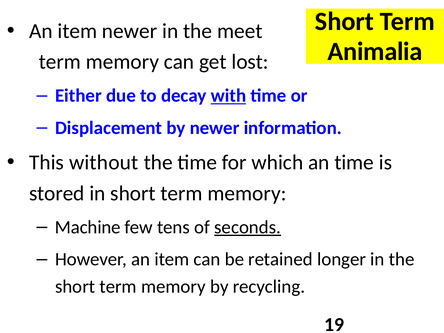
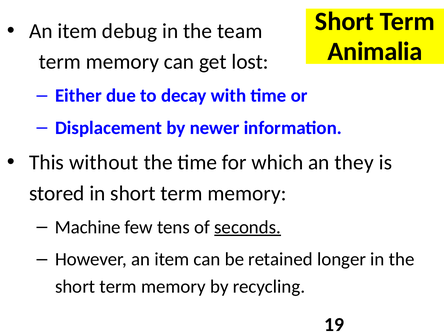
item newer: newer -> debug (130, 31)
meet: meet -> team (240, 31)
with underline: present -> none (228, 96)
an time: time -> they (354, 163)
